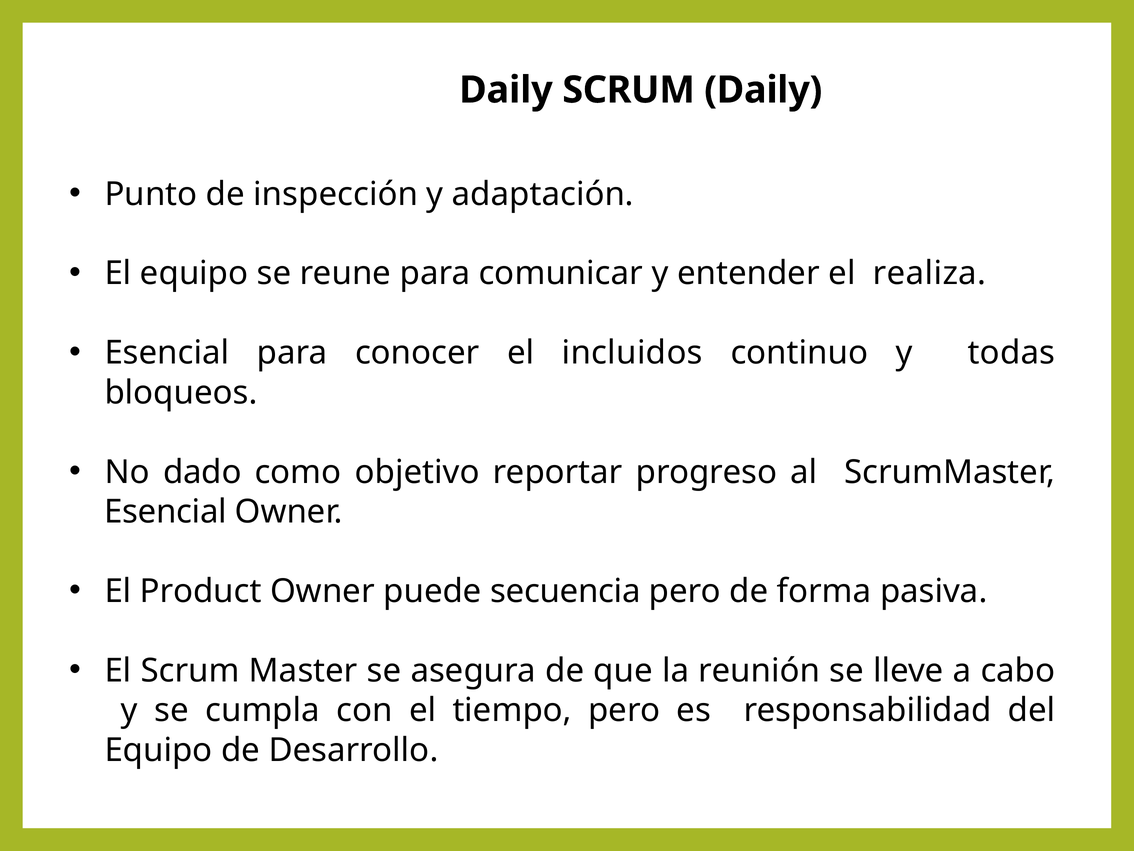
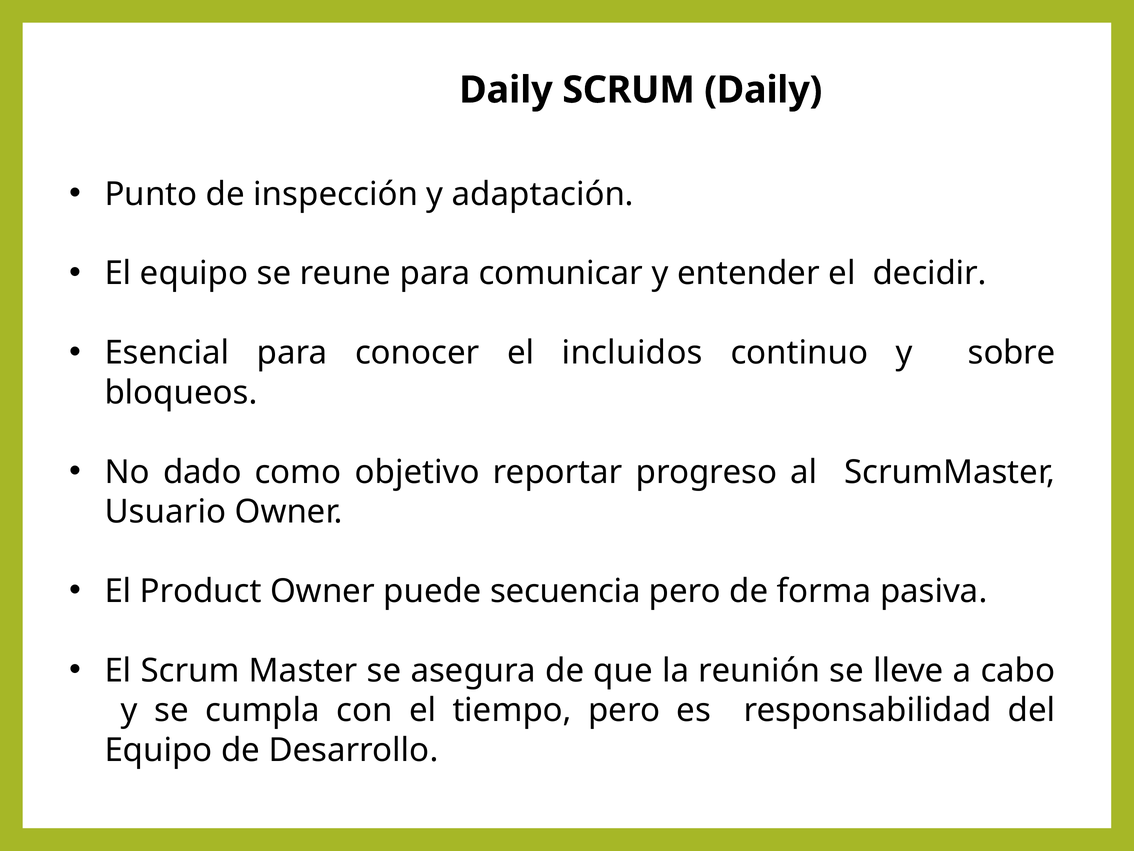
realiza: realiza -> decidir (930, 273)
todas: todas -> sobre (1012, 353)
Esencial: Esencial -> Usuario (165, 512)
